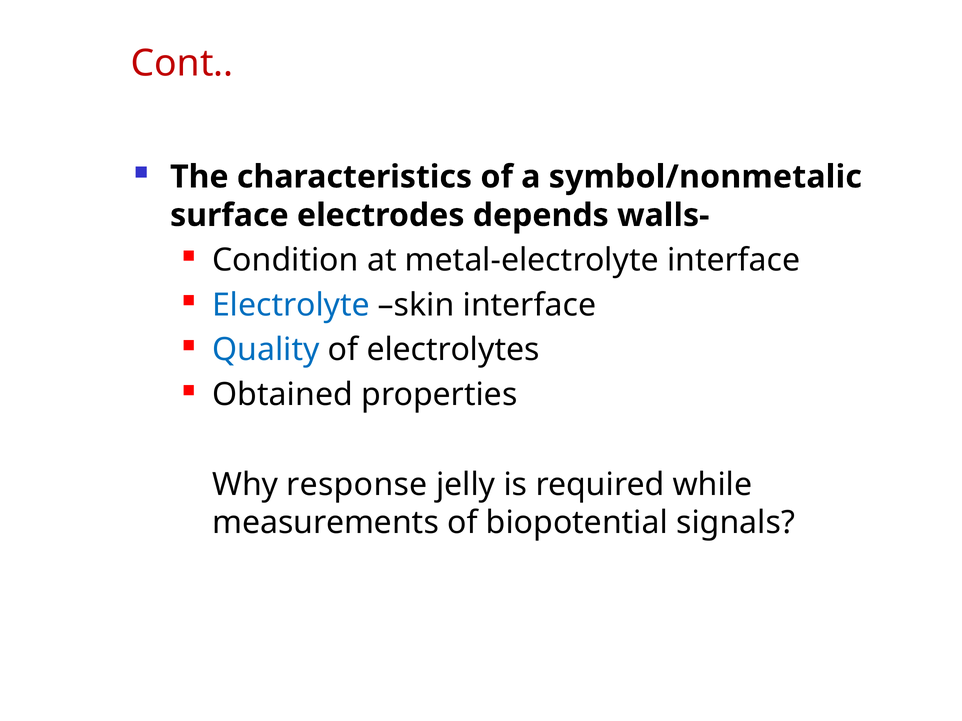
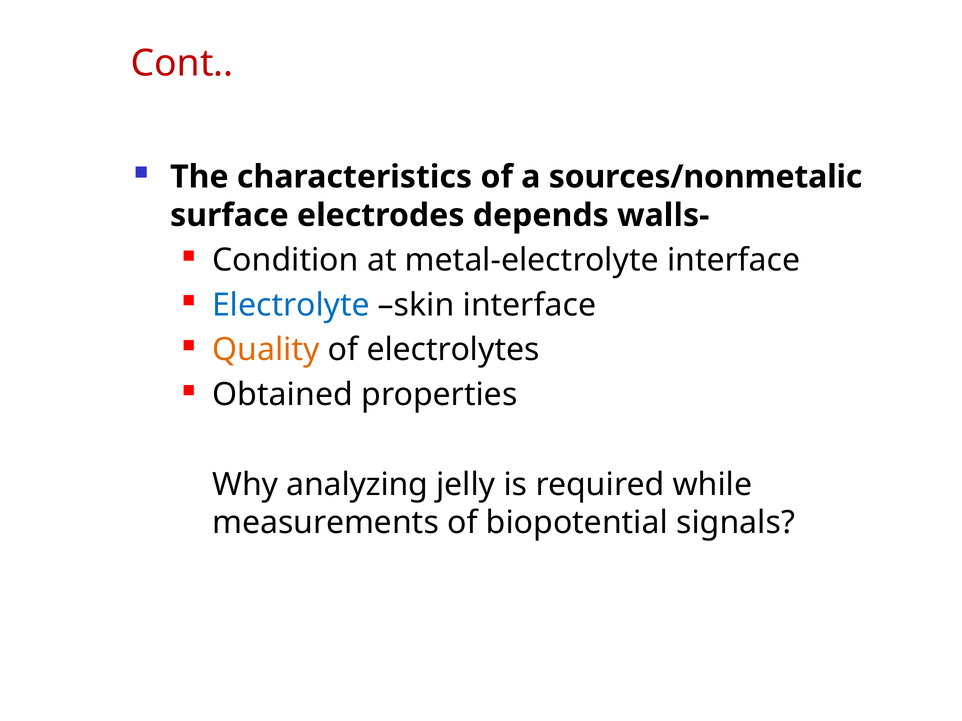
symbol/nonmetalic: symbol/nonmetalic -> sources/nonmetalic (706, 177)
Quality colour: blue -> orange (266, 350)
response: response -> analyzing (357, 485)
